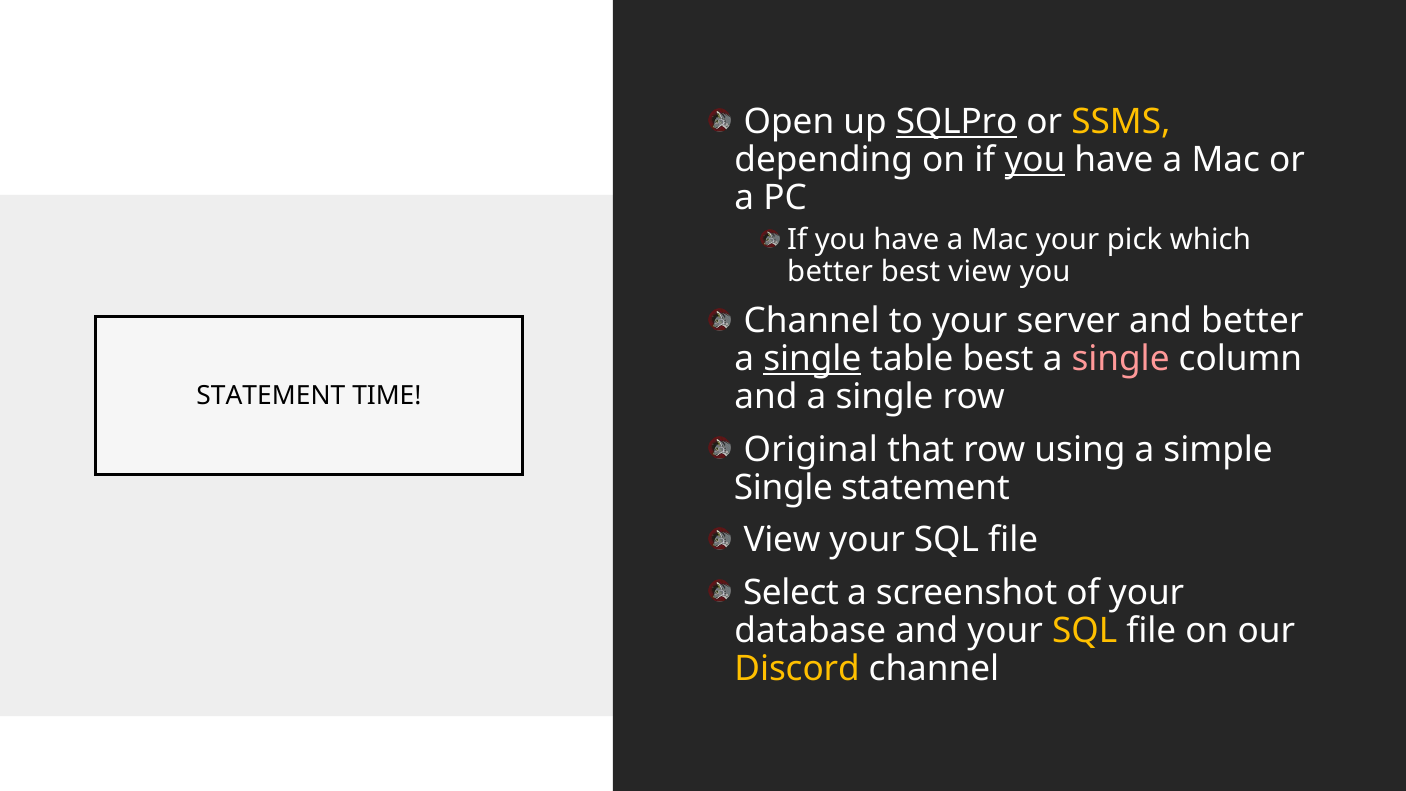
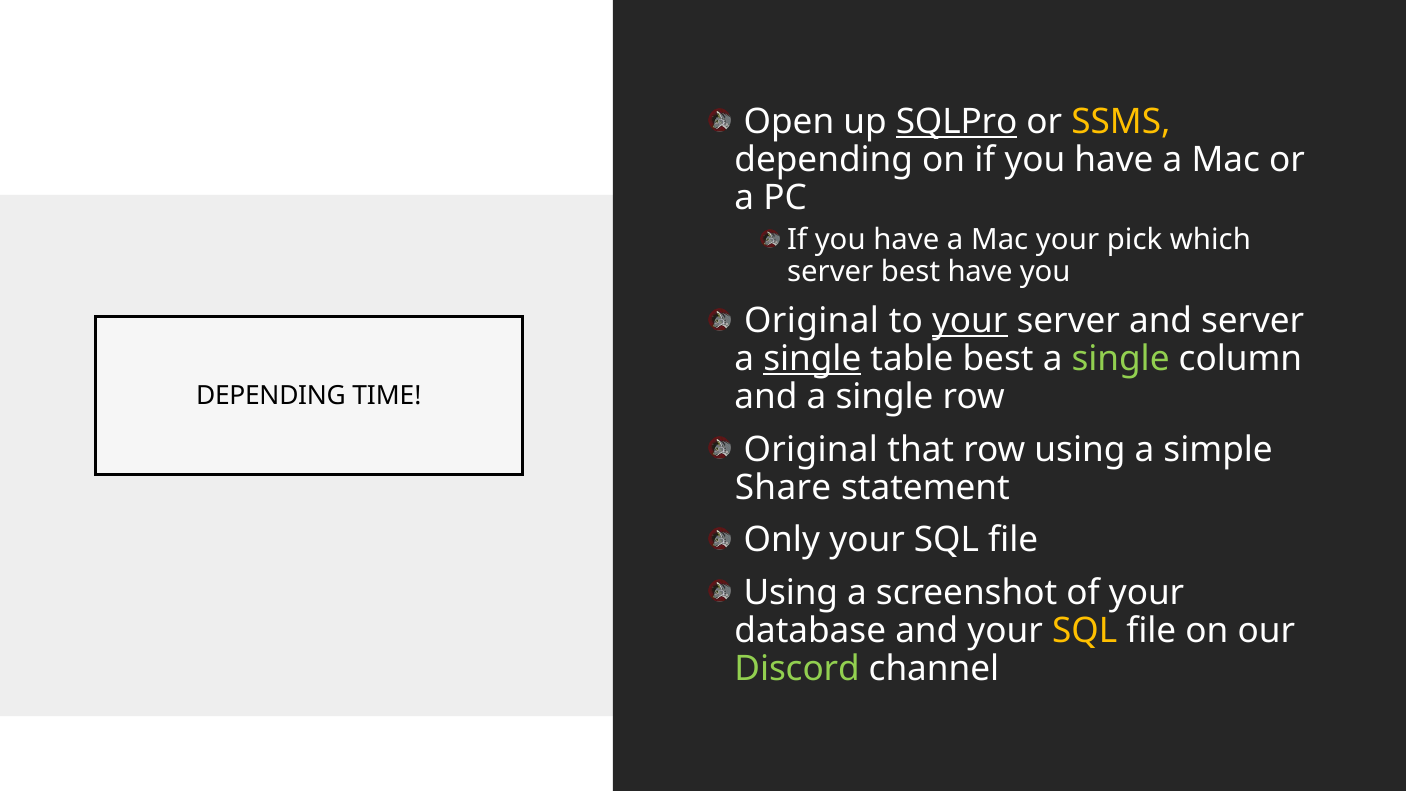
you underline: present -> none (1035, 160)
better: better -> server (830, 272)
best view: view -> have (980, 272)
Channel: Channel -> Original (812, 321)
your underline: none -> present (970, 321)
and better: better -> server (1253, 321)
single colour: pink -> light green (1121, 359)
STATEMENT: STATEMENT -> DEPENDING (271, 395)
Single: Single -> Share (783, 487)
View: View -> Only (782, 540)
Select: Select -> Using (791, 593)
Discord colour: yellow -> light green (797, 669)
